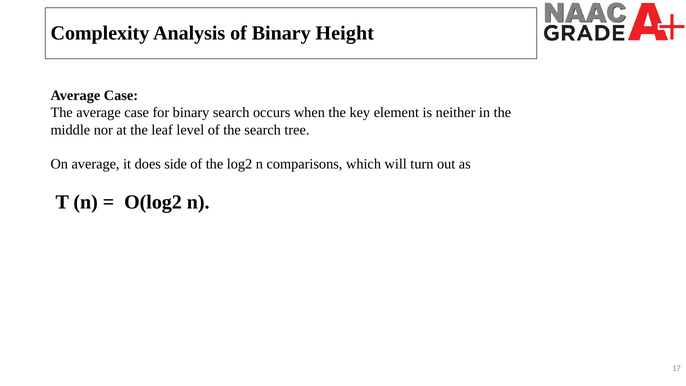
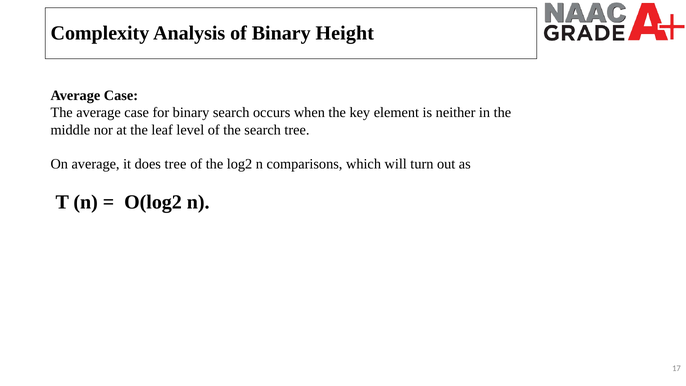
does side: side -> tree (175, 164)
